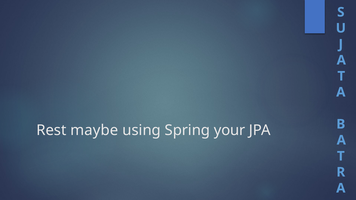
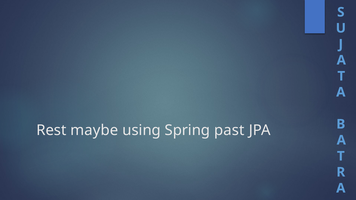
your: your -> past (229, 130)
